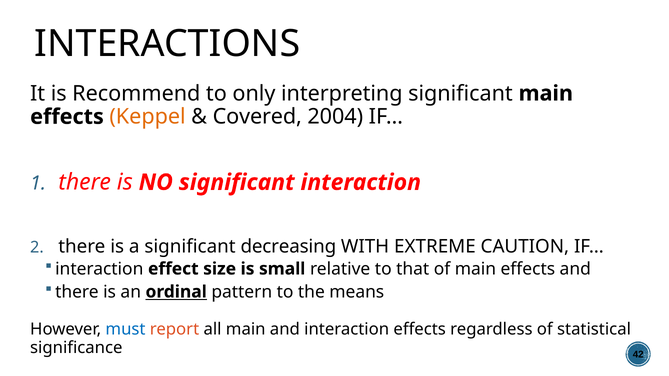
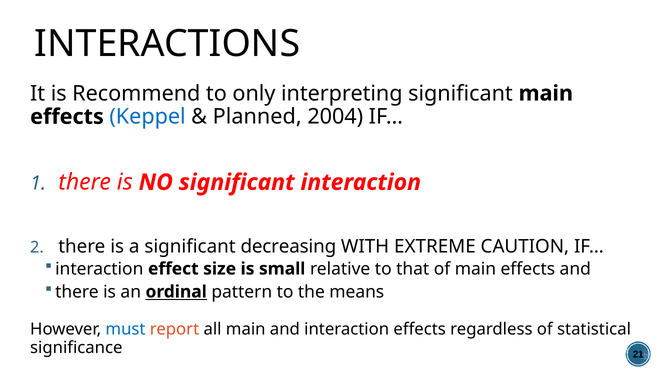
Keppel colour: orange -> blue (148, 117)
Covered: Covered -> Planned (257, 117)
42: 42 -> 21 (638, 355)
